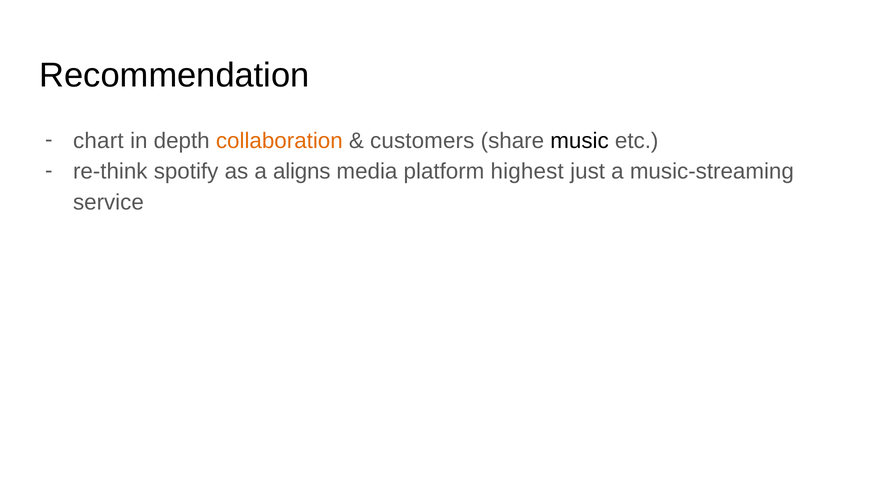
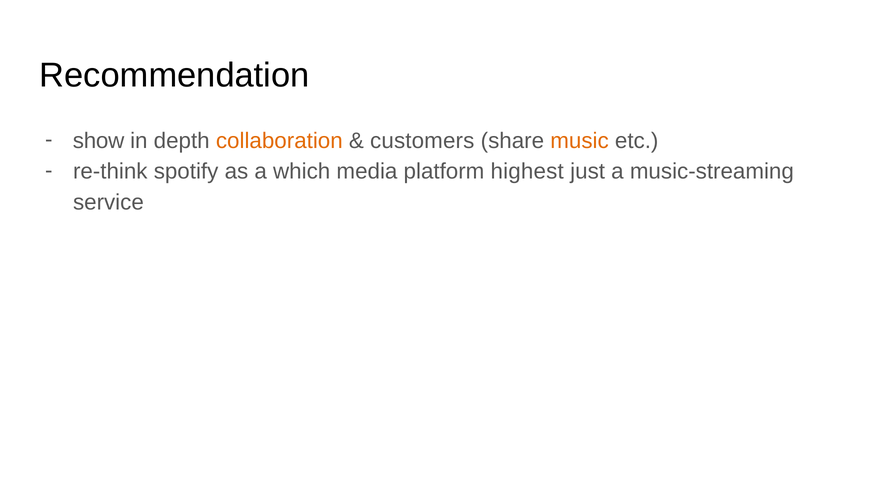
chart: chart -> show (99, 141)
music colour: black -> orange (580, 141)
aligns: aligns -> which (302, 172)
